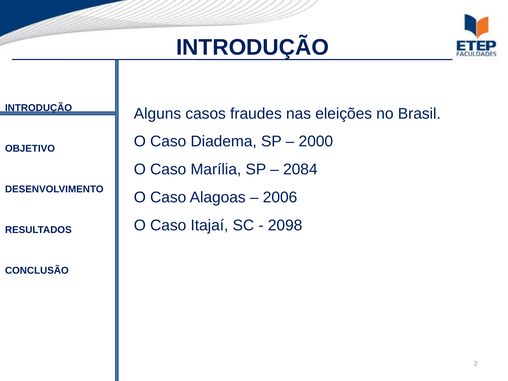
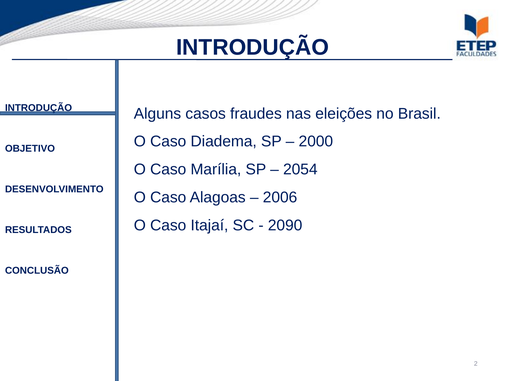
2084: 2084 -> 2054 (300, 169)
2098: 2098 -> 2090 (285, 225)
